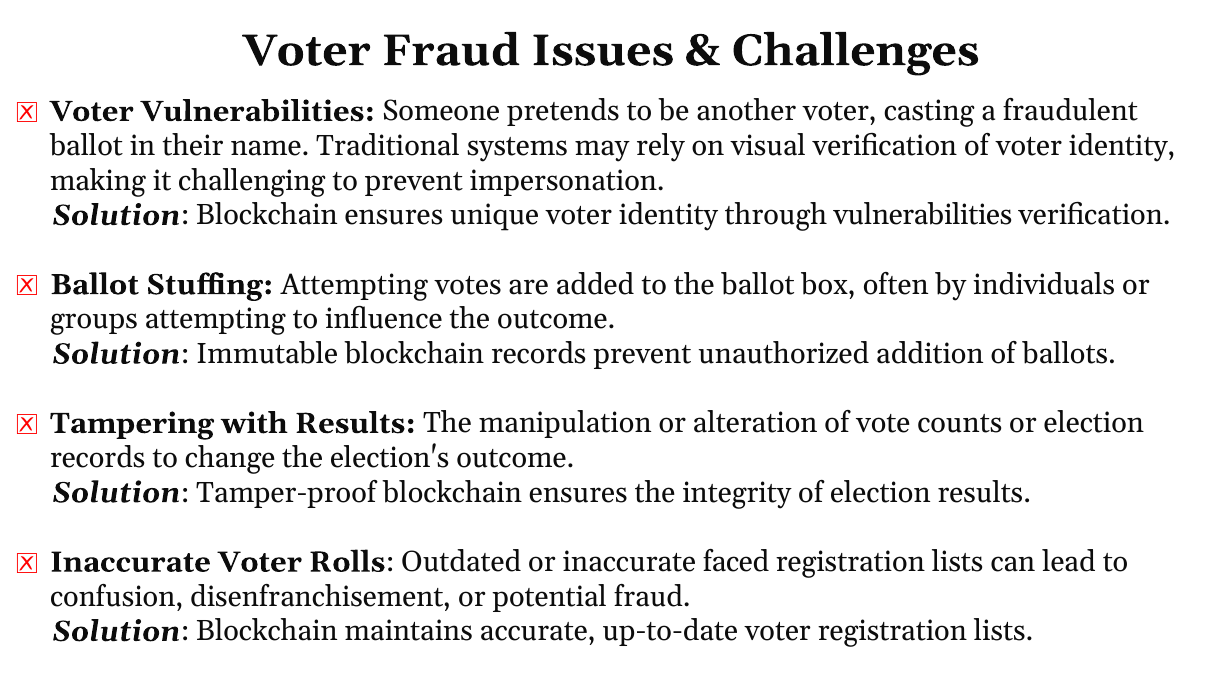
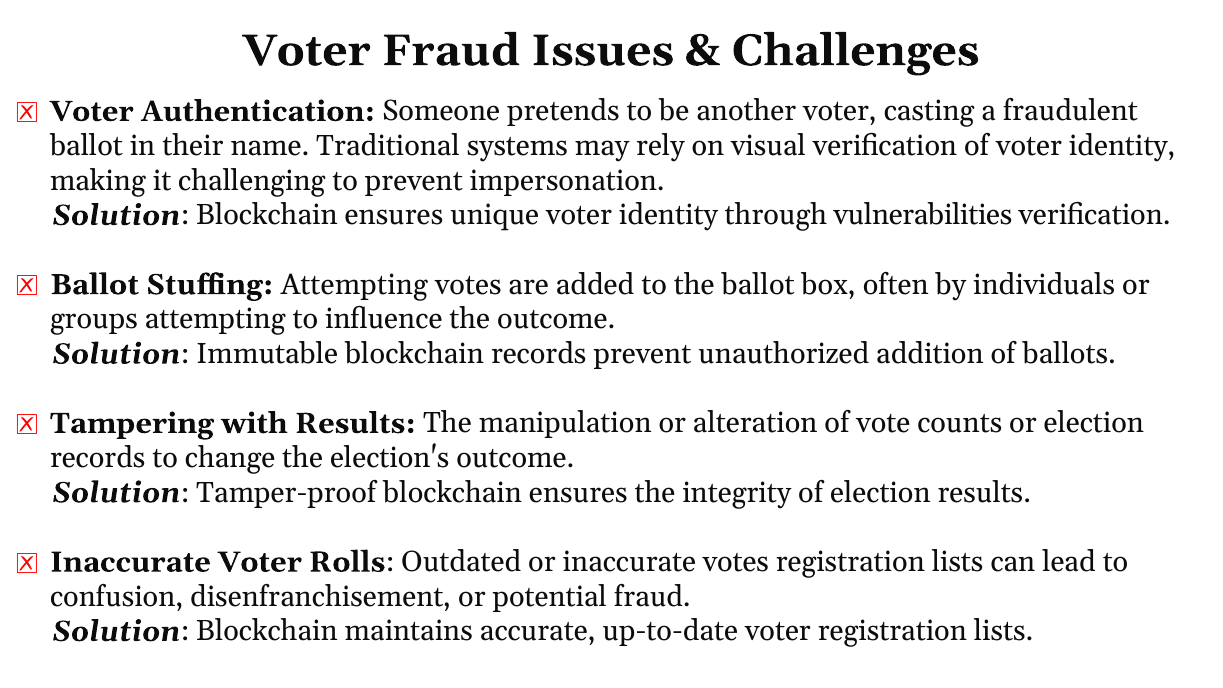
Voter Vulnerabilities: Vulnerabilities -> Authentication (258, 111)
inaccurate faced: faced -> votes (736, 562)
